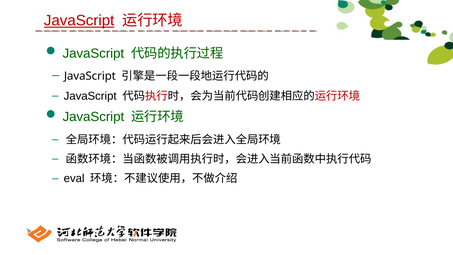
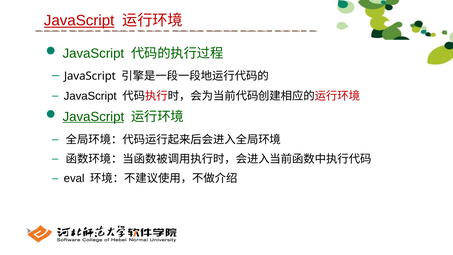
JavaScript underline: none -> present (93, 117)
